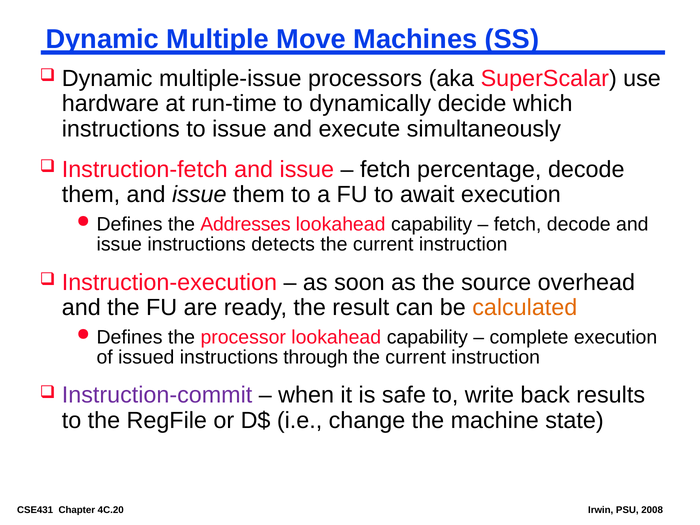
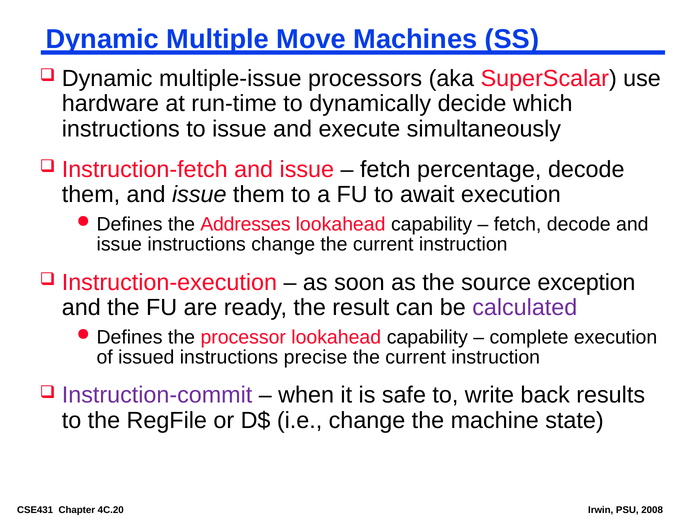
instructions detects: detects -> change (283, 244)
overhead: overhead -> exception (586, 282)
calculated colour: orange -> purple (525, 307)
through: through -> precise (315, 357)
